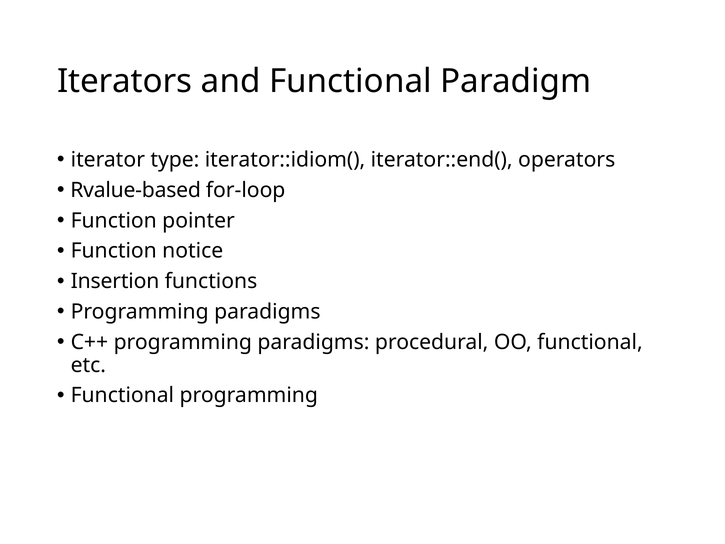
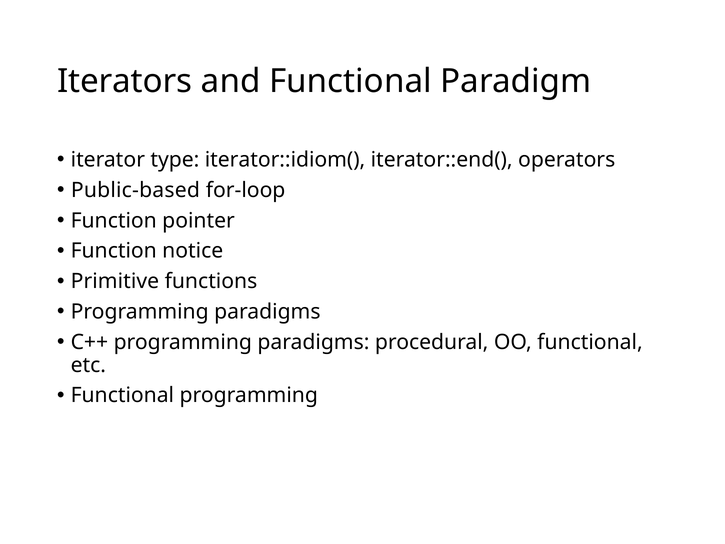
Rvalue-based: Rvalue-based -> Public-based (135, 190)
Insertion: Insertion -> Primitive (115, 281)
